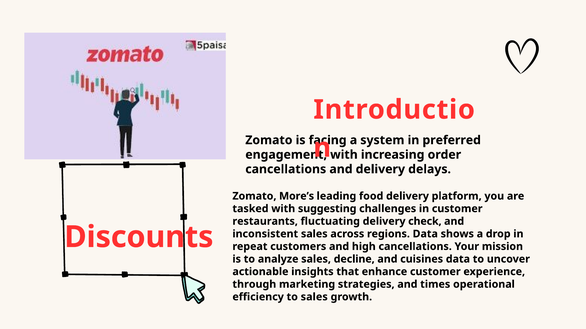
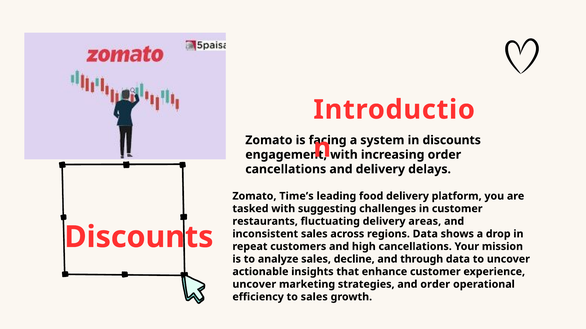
in preferred: preferred -> discounts (452, 140)
More’s: More’s -> Time’s (296, 196)
check: check -> areas (425, 222)
cuisines: cuisines -> through (422, 260)
through: through -> uncover (254, 285)
and times: times -> order (435, 285)
